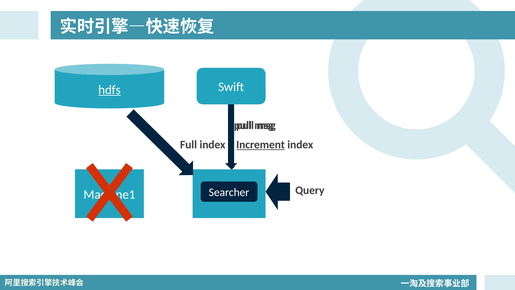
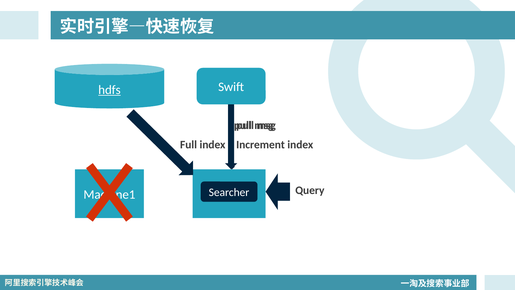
Increment underline: present -> none (261, 144)
